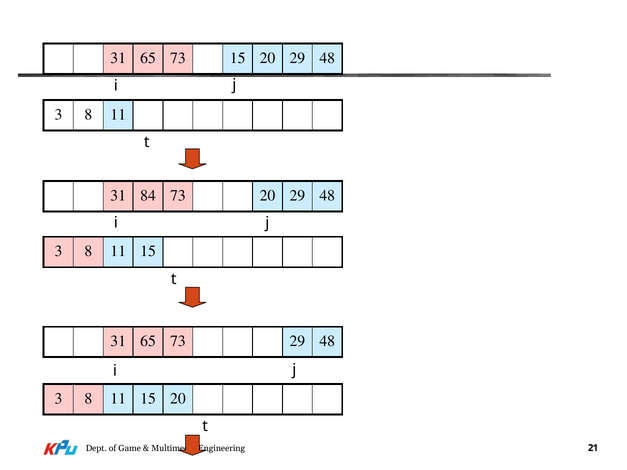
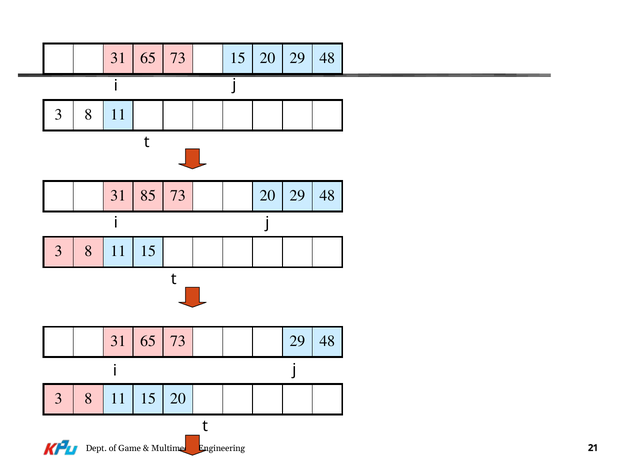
84: 84 -> 85 (148, 196)
